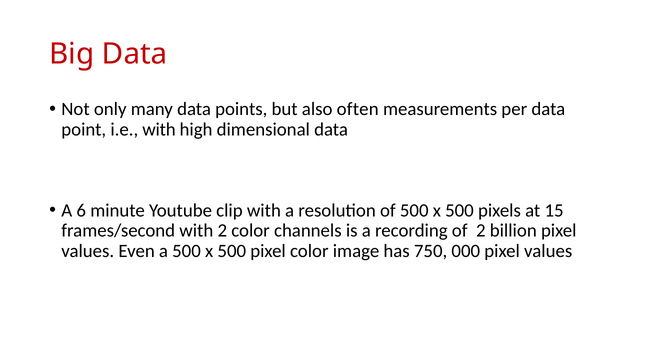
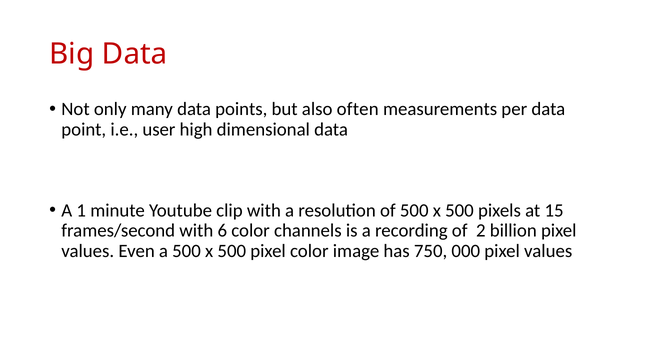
i.e with: with -> user (159, 129)
6: 6 -> 1 (81, 211)
with 2: 2 -> 6 (222, 231)
